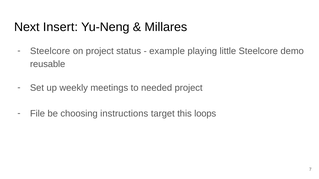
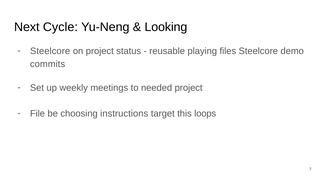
Insert: Insert -> Cycle (60, 27)
Millares: Millares -> Looking (166, 27)
example: example -> reusable (167, 51)
little: little -> files (228, 51)
reusable: reusable -> commits (48, 64)
